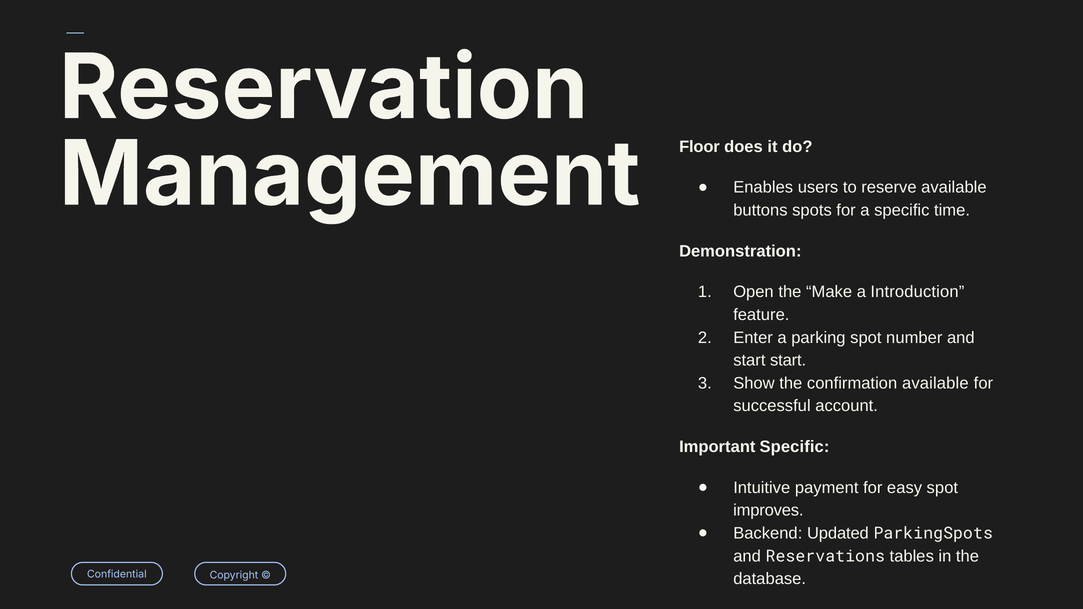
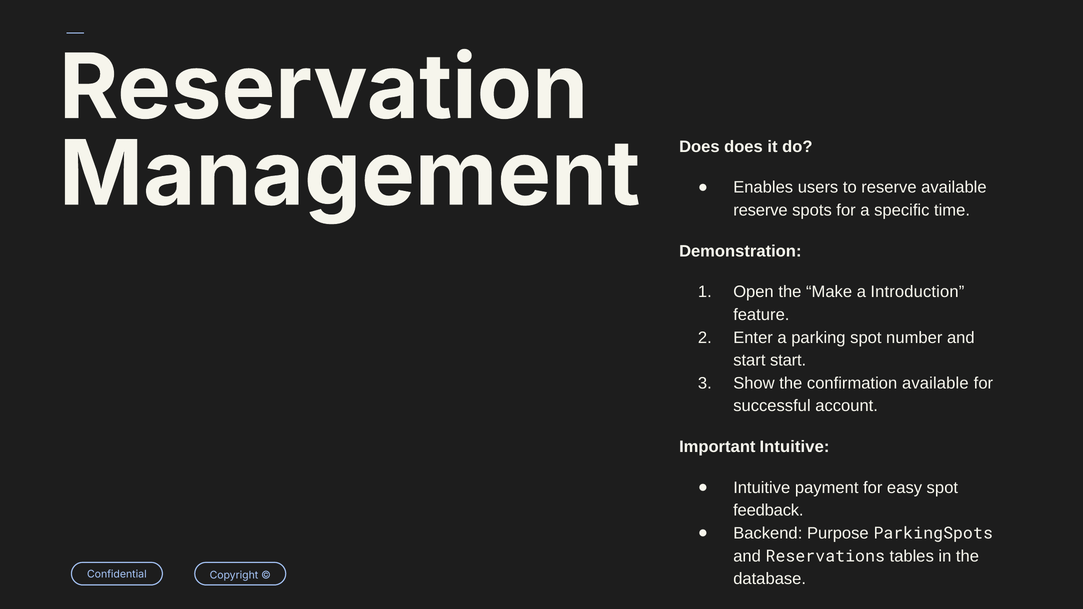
Management Floor: Floor -> Does (699, 147)
buttons: buttons -> reserve (760, 210)
Important Specific: Specific -> Intuitive (794, 447)
improves: improves -> feedback (768, 511)
Updated: Updated -> Purpose (838, 533)
